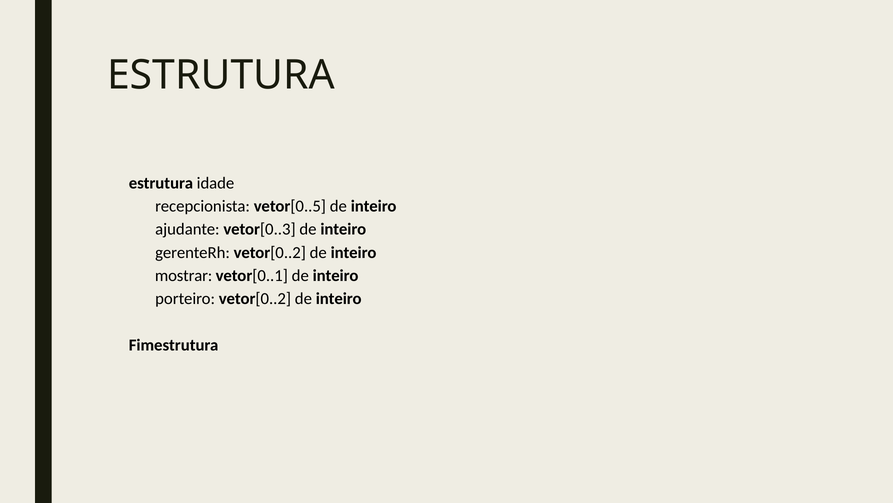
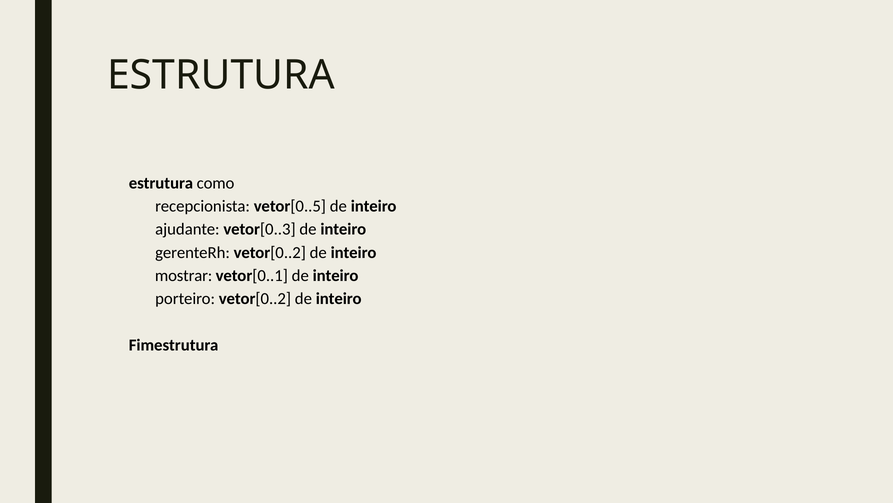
idade: idade -> como (216, 183)
